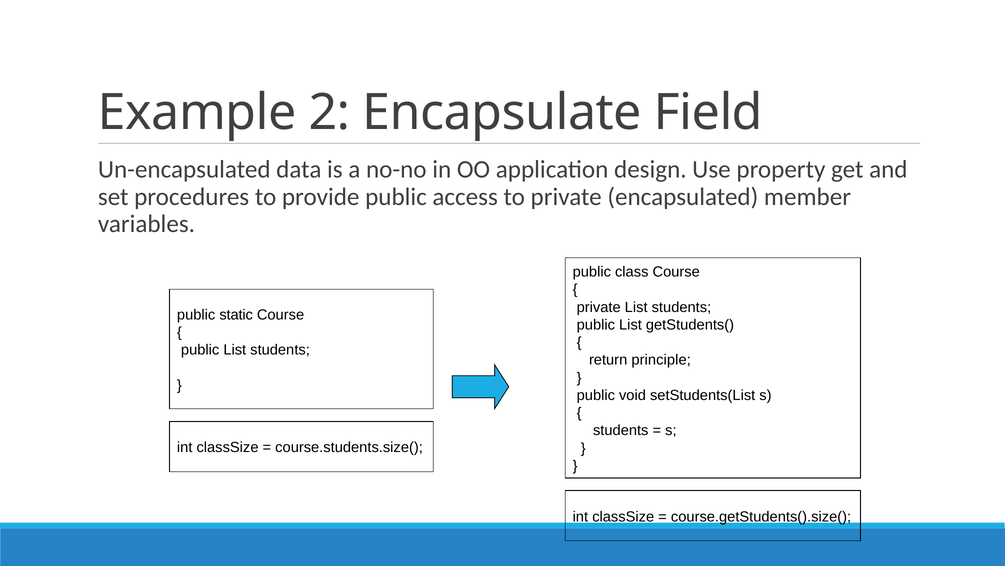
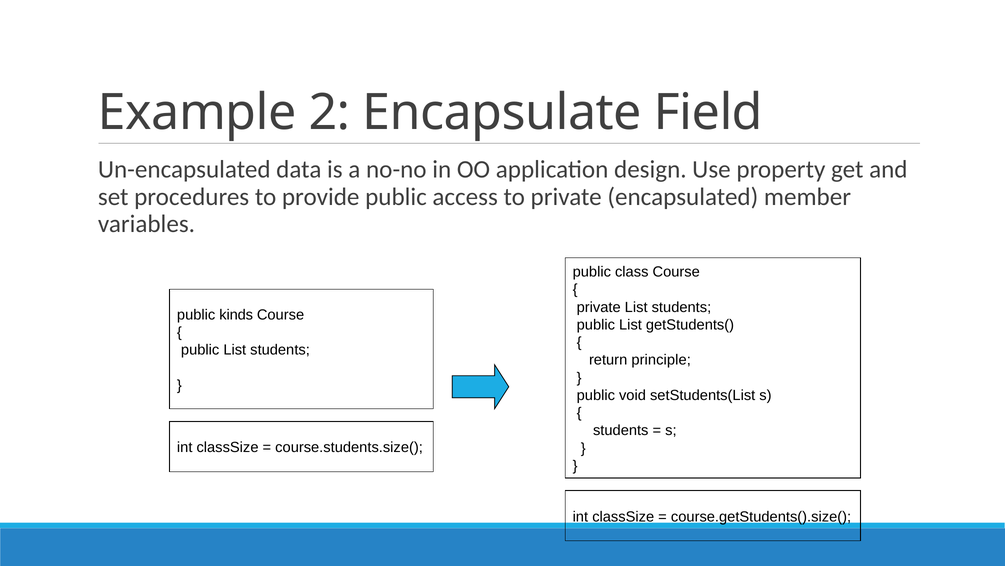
static: static -> kinds (236, 314)
